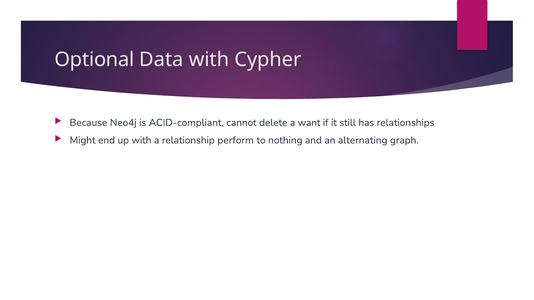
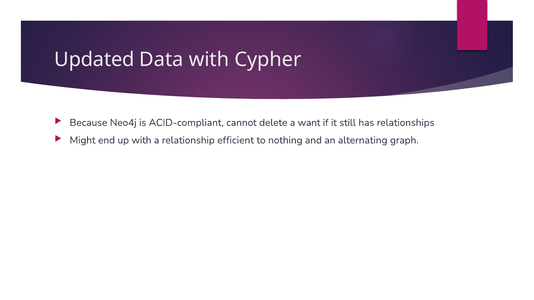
Optional: Optional -> Updated (94, 60)
perform: perform -> efficient (236, 140)
